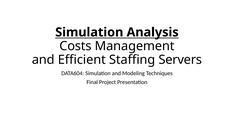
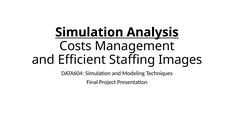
Servers: Servers -> Images (180, 60)
